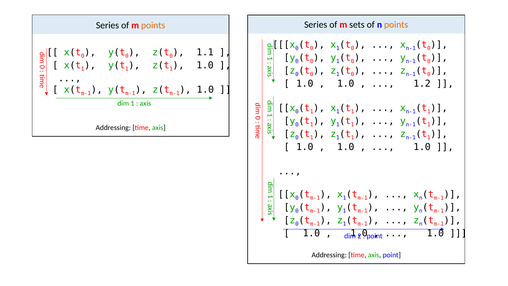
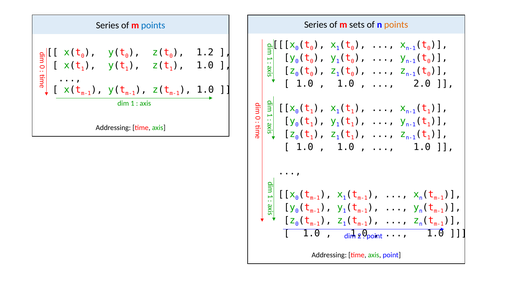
points colour: orange -> blue (153, 25)
1.1: 1.1 -> 1.2 (205, 52)
1.2: 1.2 -> 2.0 (422, 83)
